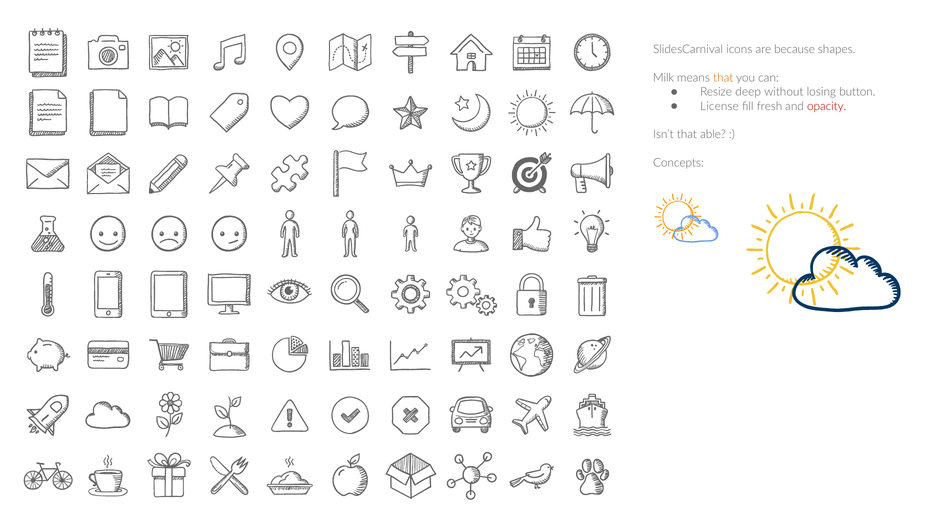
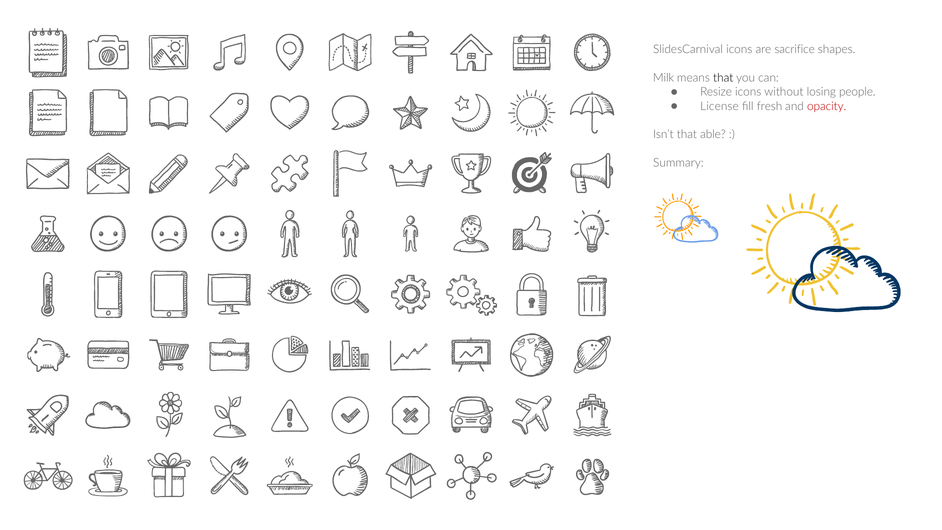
because: because -> sacrifice (795, 49)
that colour: orange -> black (723, 78)
Resize deep: deep -> icons (748, 92)
button: button -> people (857, 92)
Concepts: Concepts -> Summary (678, 163)
